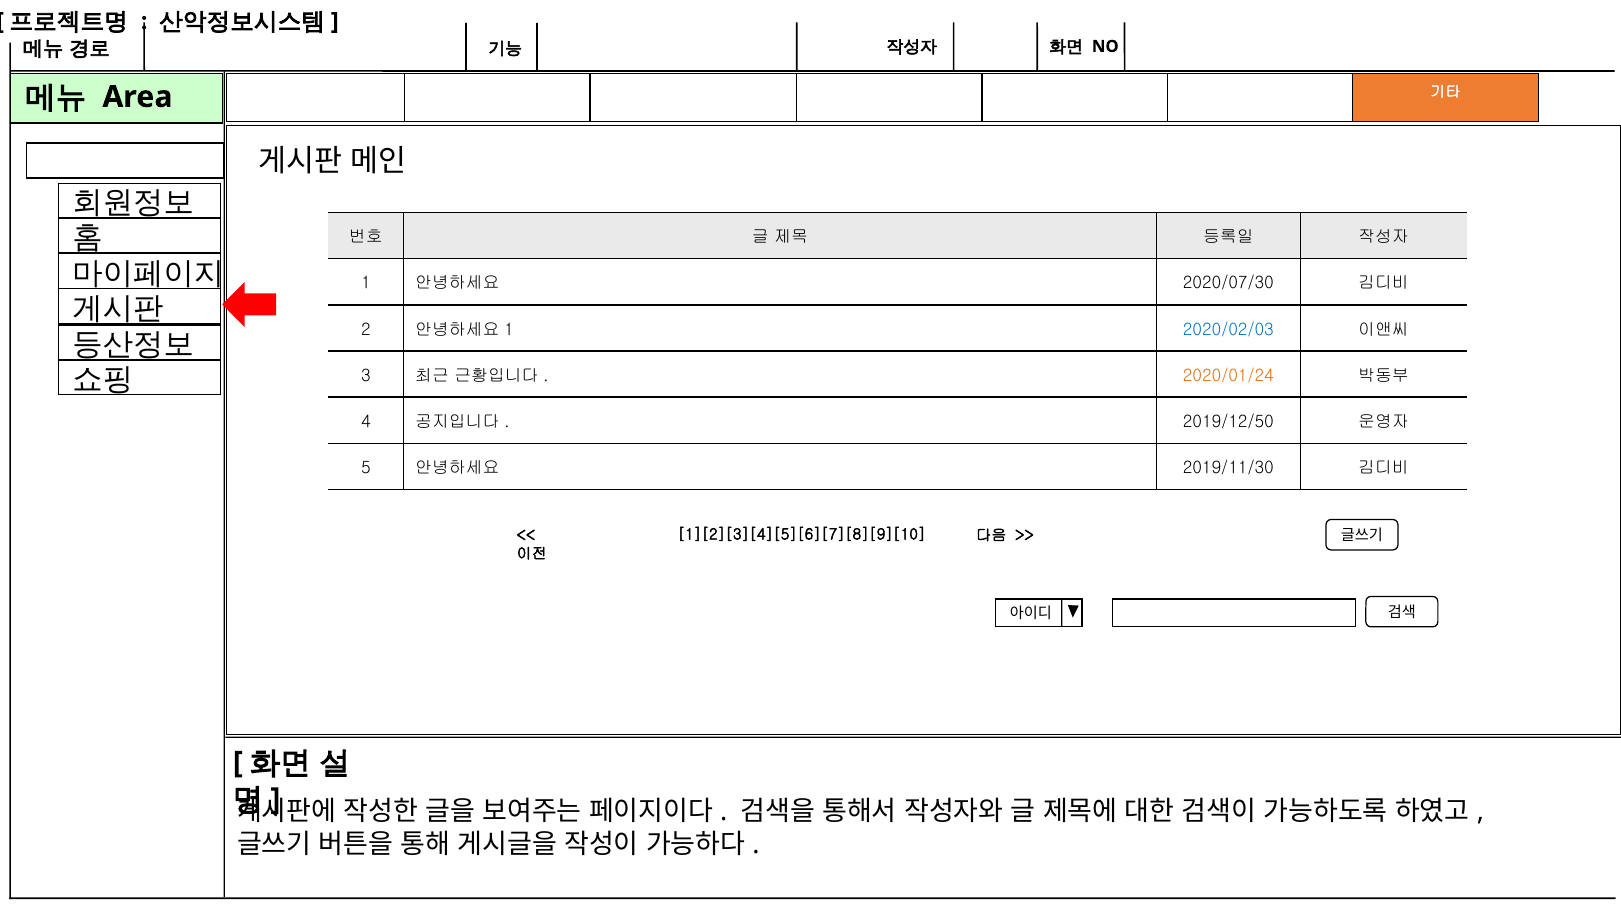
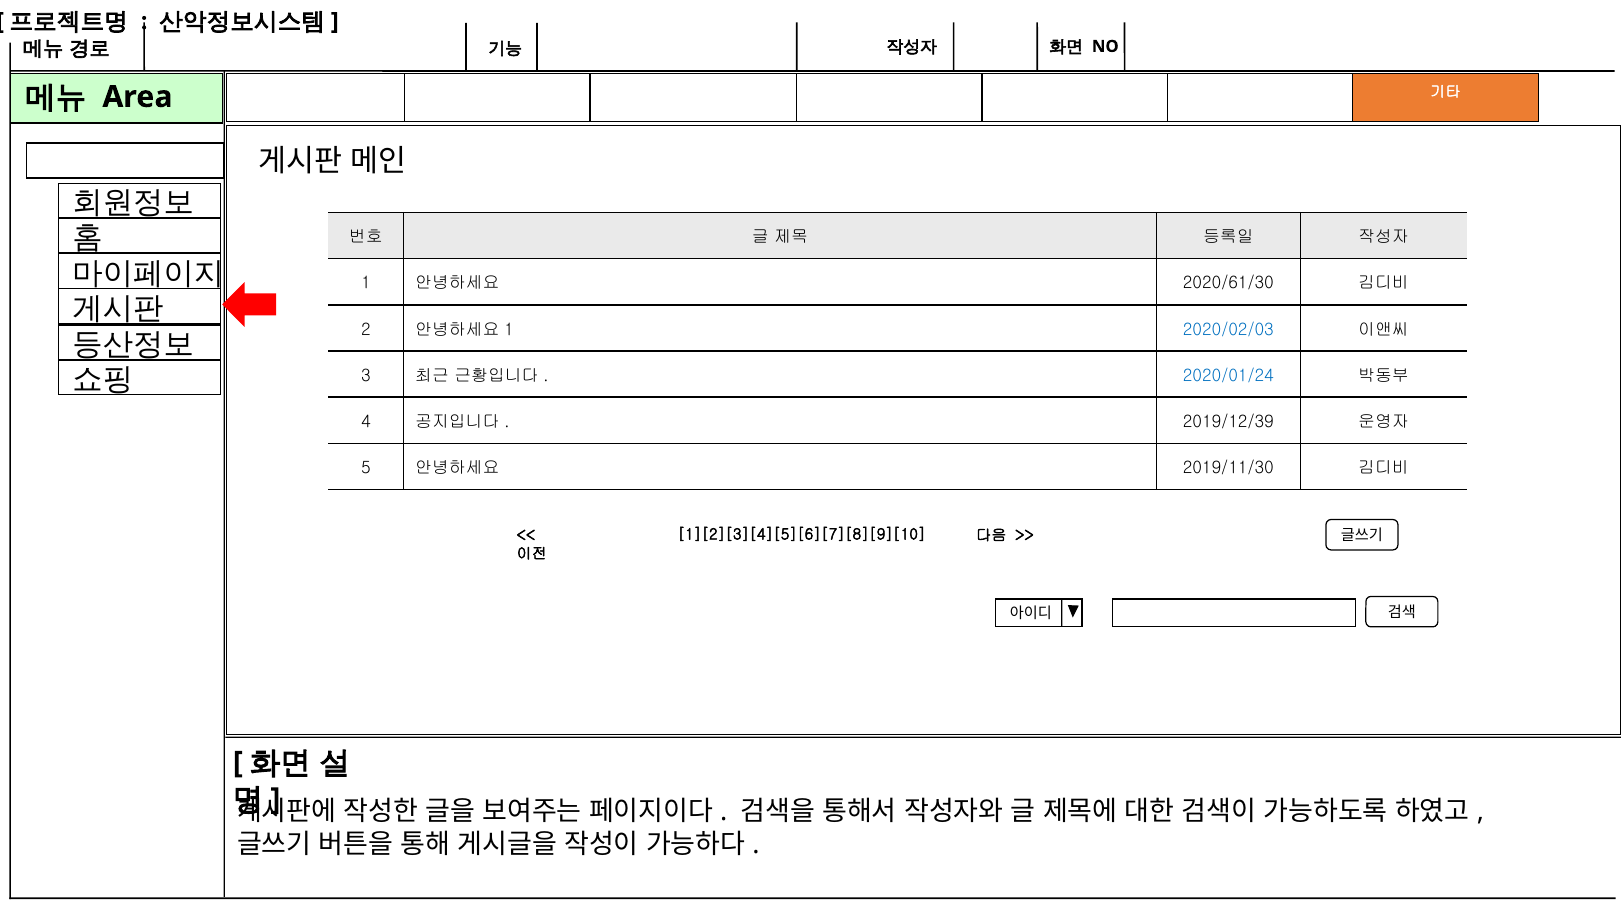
2020/07/30: 2020/07/30 -> 2020/61/30 (1228, 283)
2020/01/24 colour: orange -> blue (1228, 376)
2019/12/50: 2019/12/50 -> 2019/12/39 (1228, 422)
